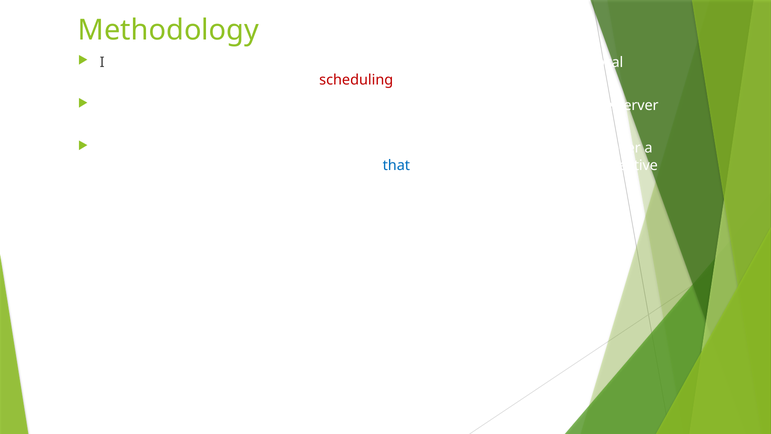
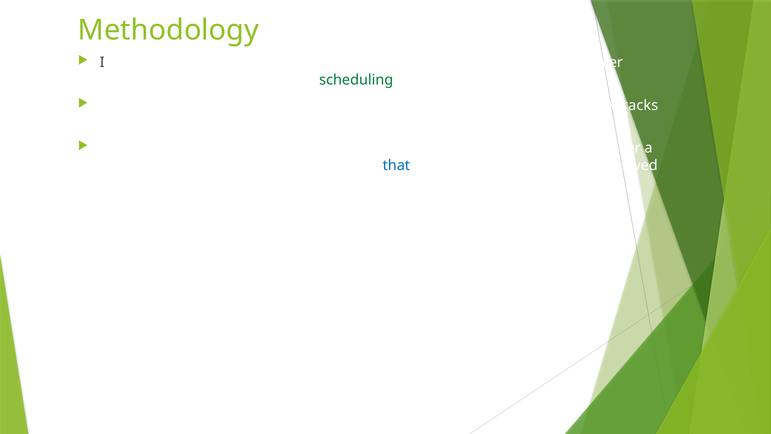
the local: local -> over (608, 63)
scheduling colour: red -> green (356, 80)
the server: server -> tracks (637, 105)
objective: objective -> achieved (628, 165)
